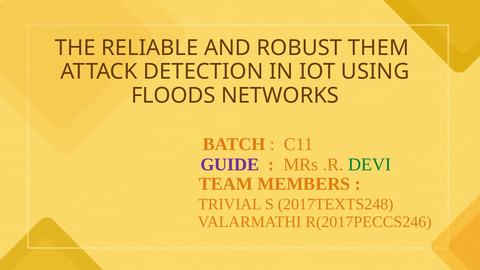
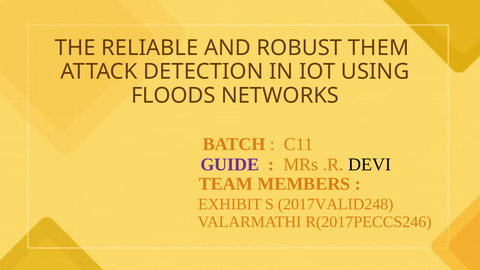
DEVI colour: green -> black (370, 165)
TRIVIAL: TRIVIAL -> EXHIBIT (230, 204)
2017TEXTS248: 2017TEXTS248 -> 2017VALID248 (336, 204)
